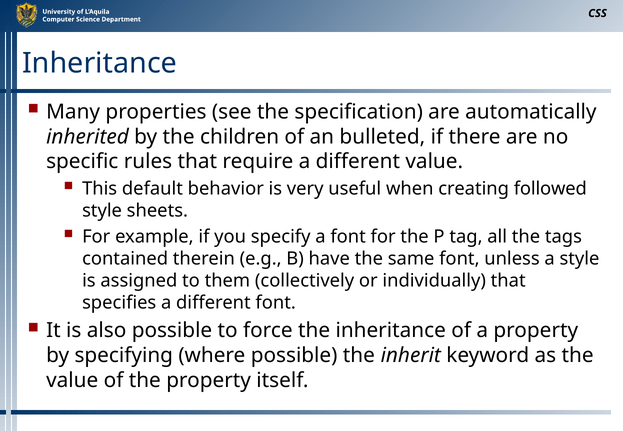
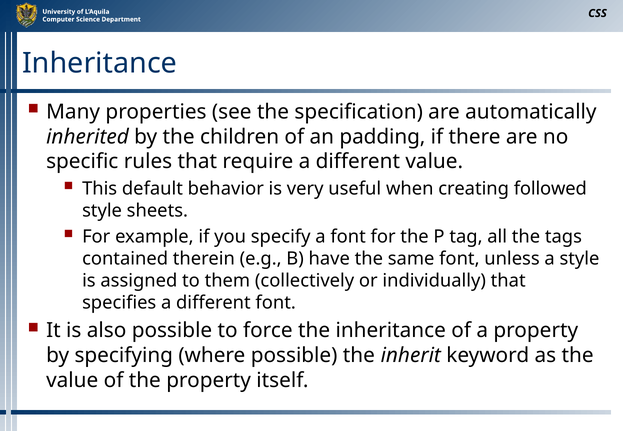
bulleted: bulleted -> padding (382, 137)
